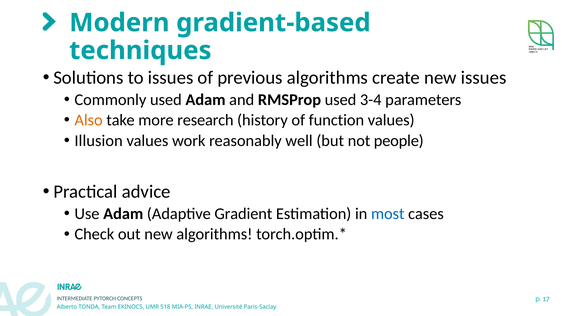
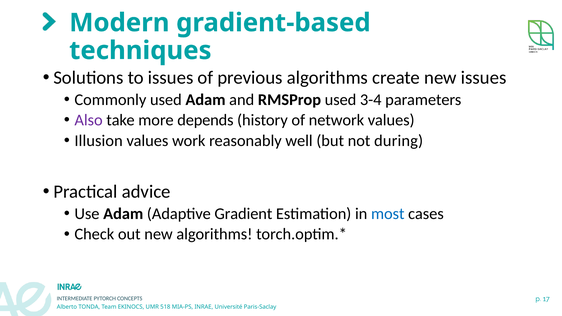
Also colour: orange -> purple (89, 120)
research: research -> depends (205, 120)
function: function -> network (336, 120)
people: people -> during (399, 141)
